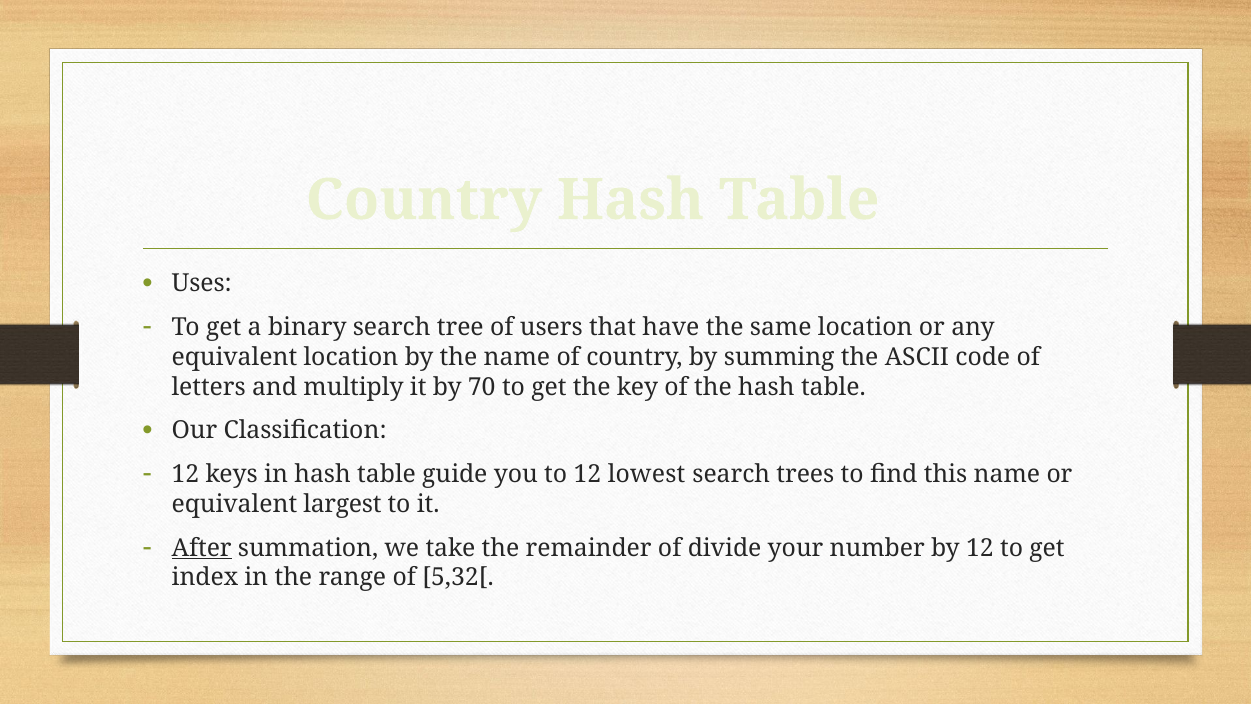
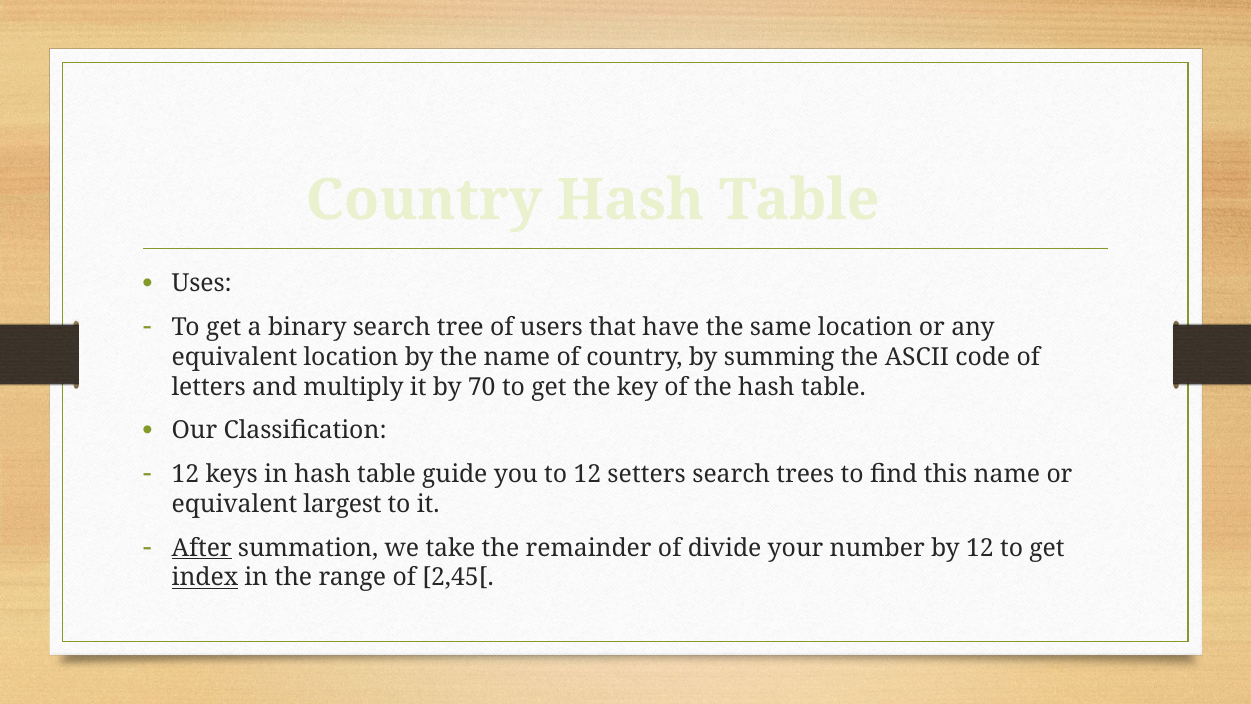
lowest: lowest -> setters (647, 474)
index underline: none -> present (205, 578)
5,32[: 5,32[ -> 2,45[ (458, 578)
